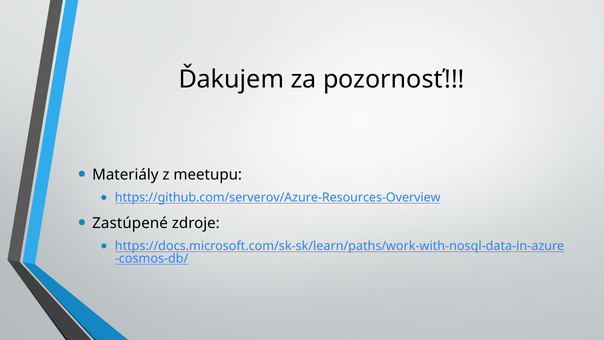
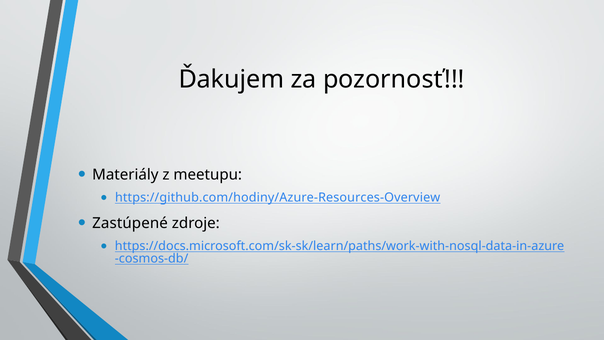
https://github.com/serverov/Azure-Resources-Overview: https://github.com/serverov/Azure-Resources-Overview -> https://github.com/hodiny/Azure-Resources-Overview (278, 197)
